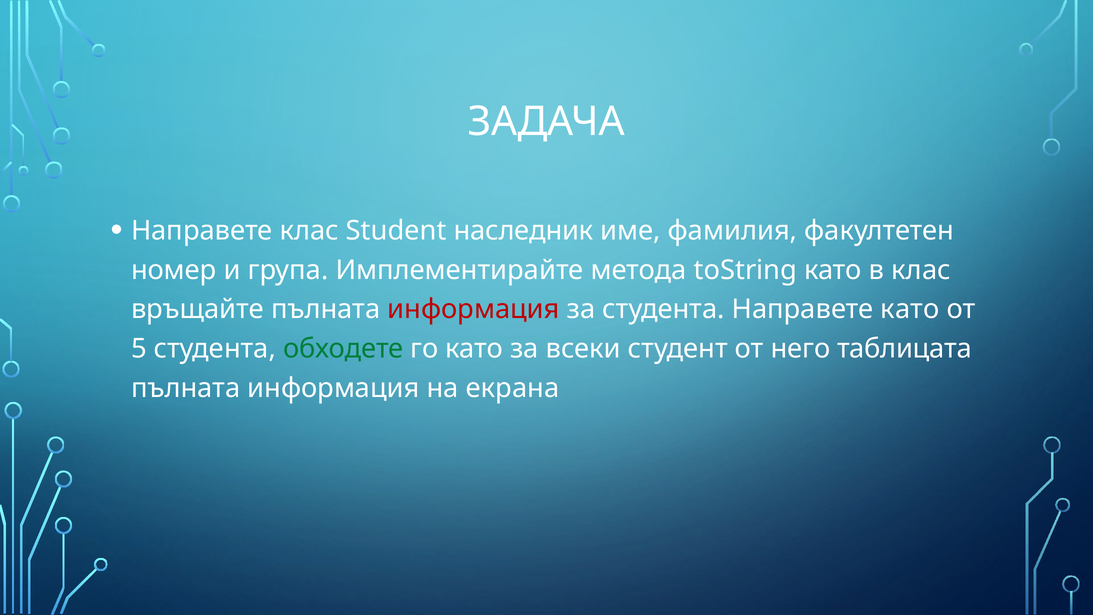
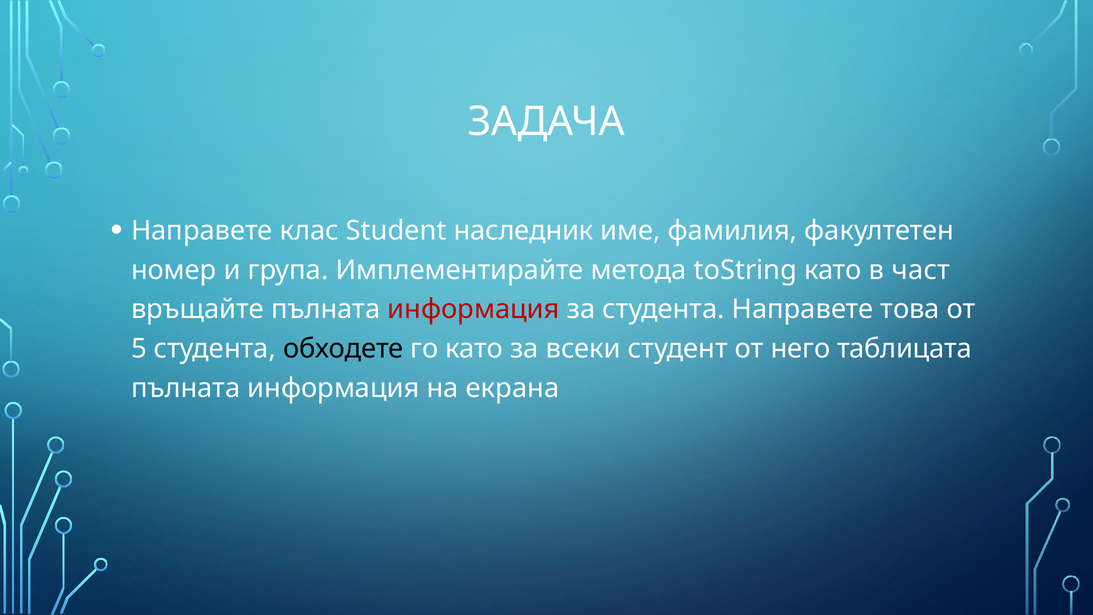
в клас: клас -> част (921, 270)
Направете като: като -> това (910, 309)
обходете colour: green -> black (343, 349)
